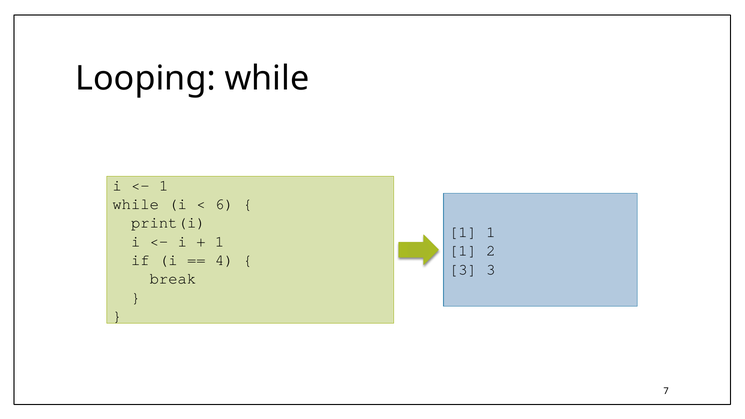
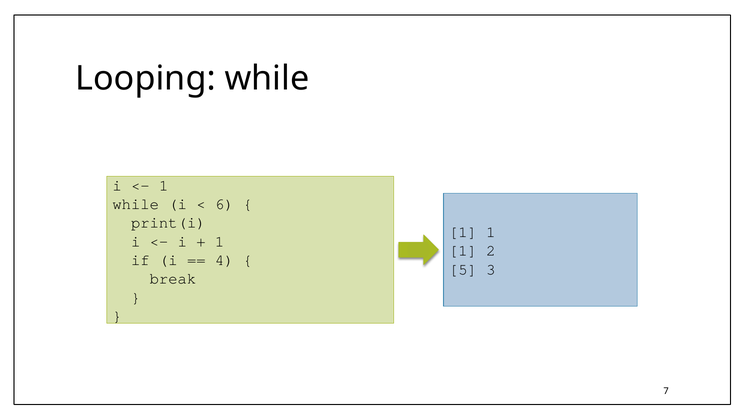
3: 3 -> 5 (463, 269)
